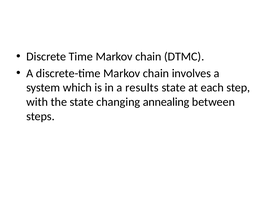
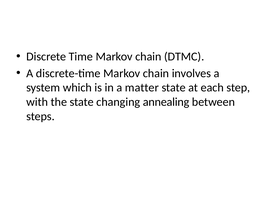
results: results -> matter (142, 88)
